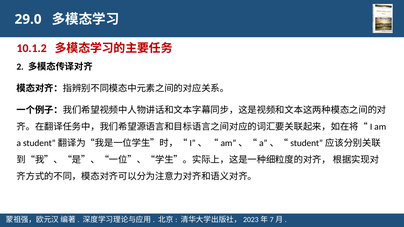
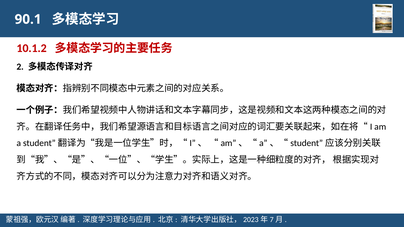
29.0: 29.0 -> 90.1 (28, 19)
